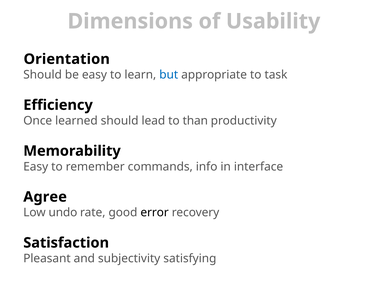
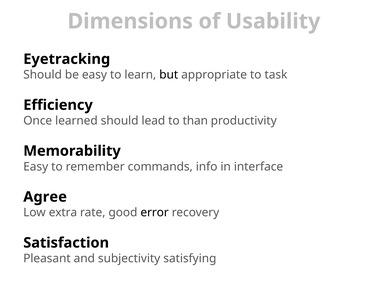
Orientation: Orientation -> Eyetracking (67, 59)
but colour: blue -> black (169, 75)
undo: undo -> extra (63, 213)
